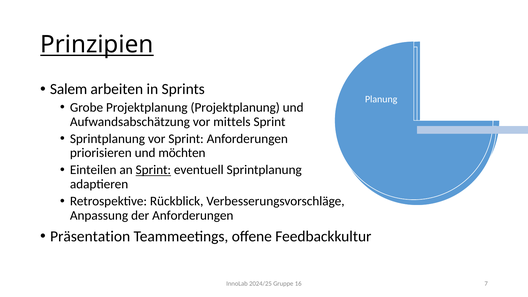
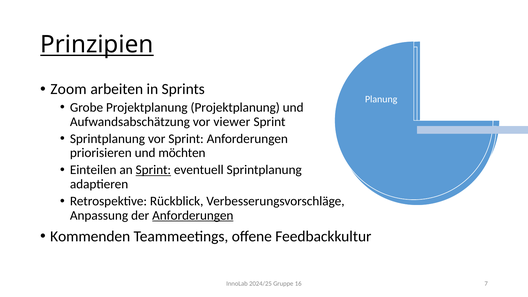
Salem: Salem -> Zoom (68, 89)
mittels: mittels -> viewer (232, 122)
Anforderungen underline: none -> present (193, 215)
Präsentation: Präsentation -> Kommenden (90, 236)
